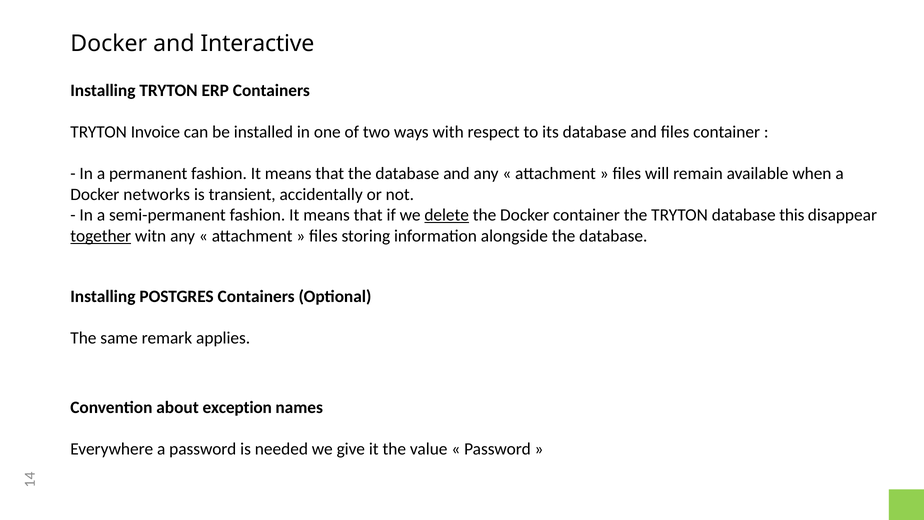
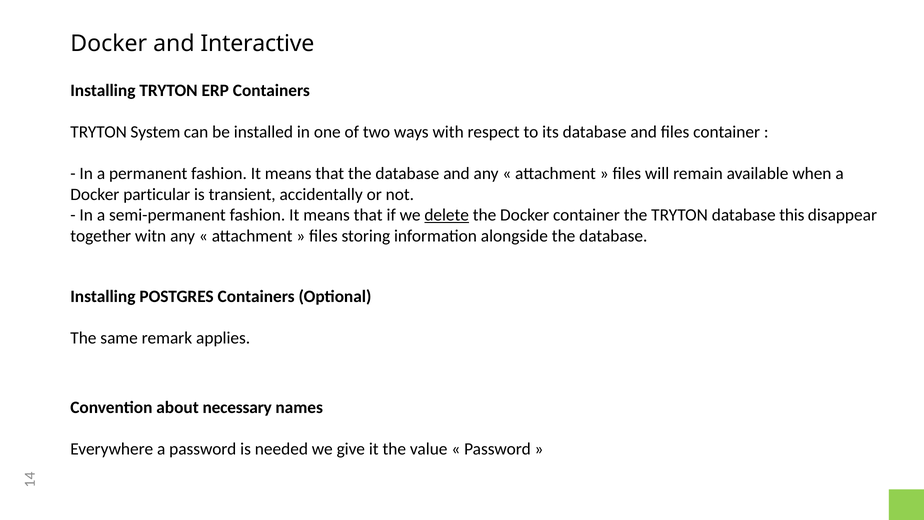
Invoice: Invoice -> System (155, 132)
networks: networks -> particular (157, 194)
together underline: present -> none (101, 236)
exception: exception -> necessary (237, 407)
